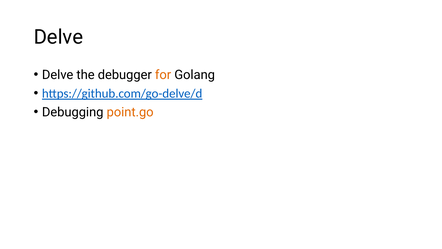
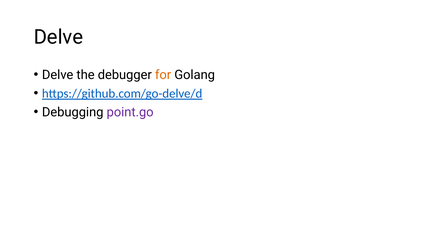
point.go colour: orange -> purple (130, 112)
